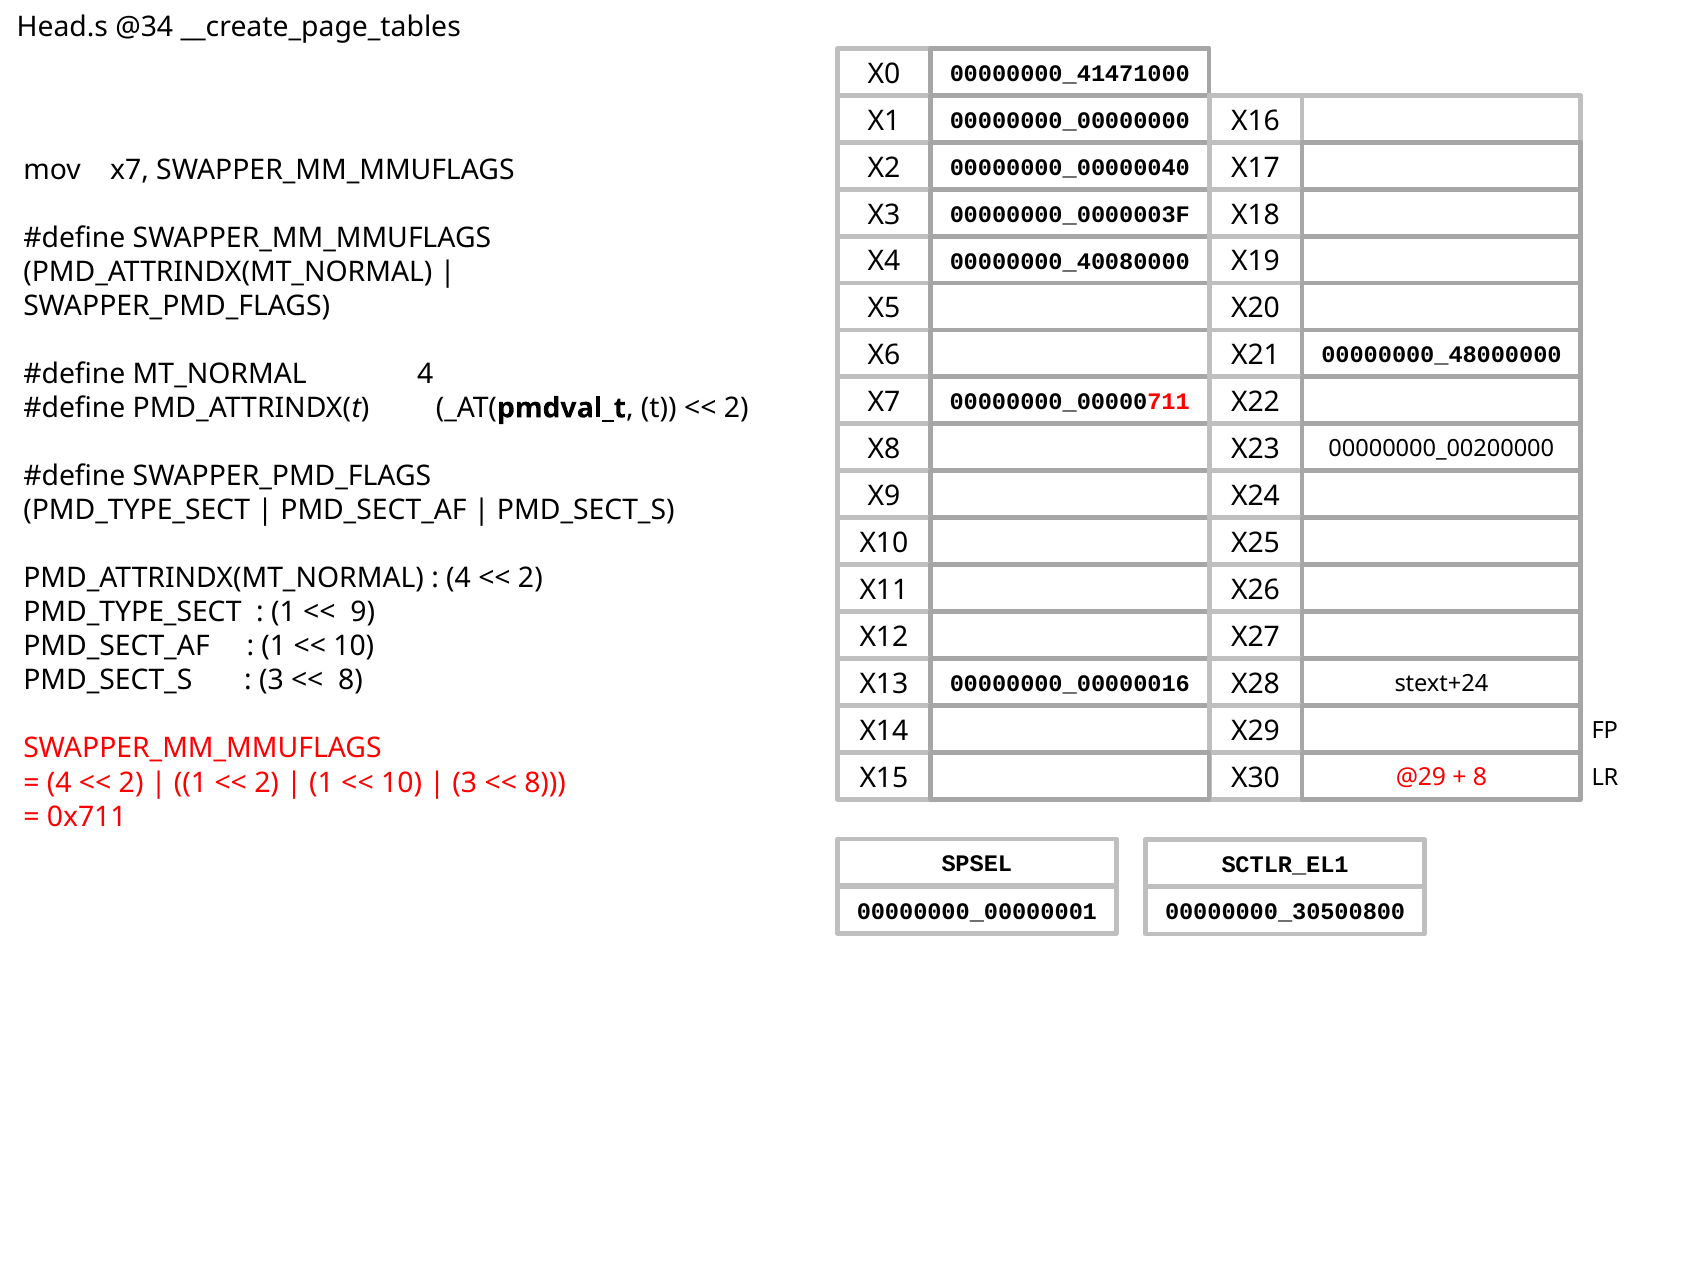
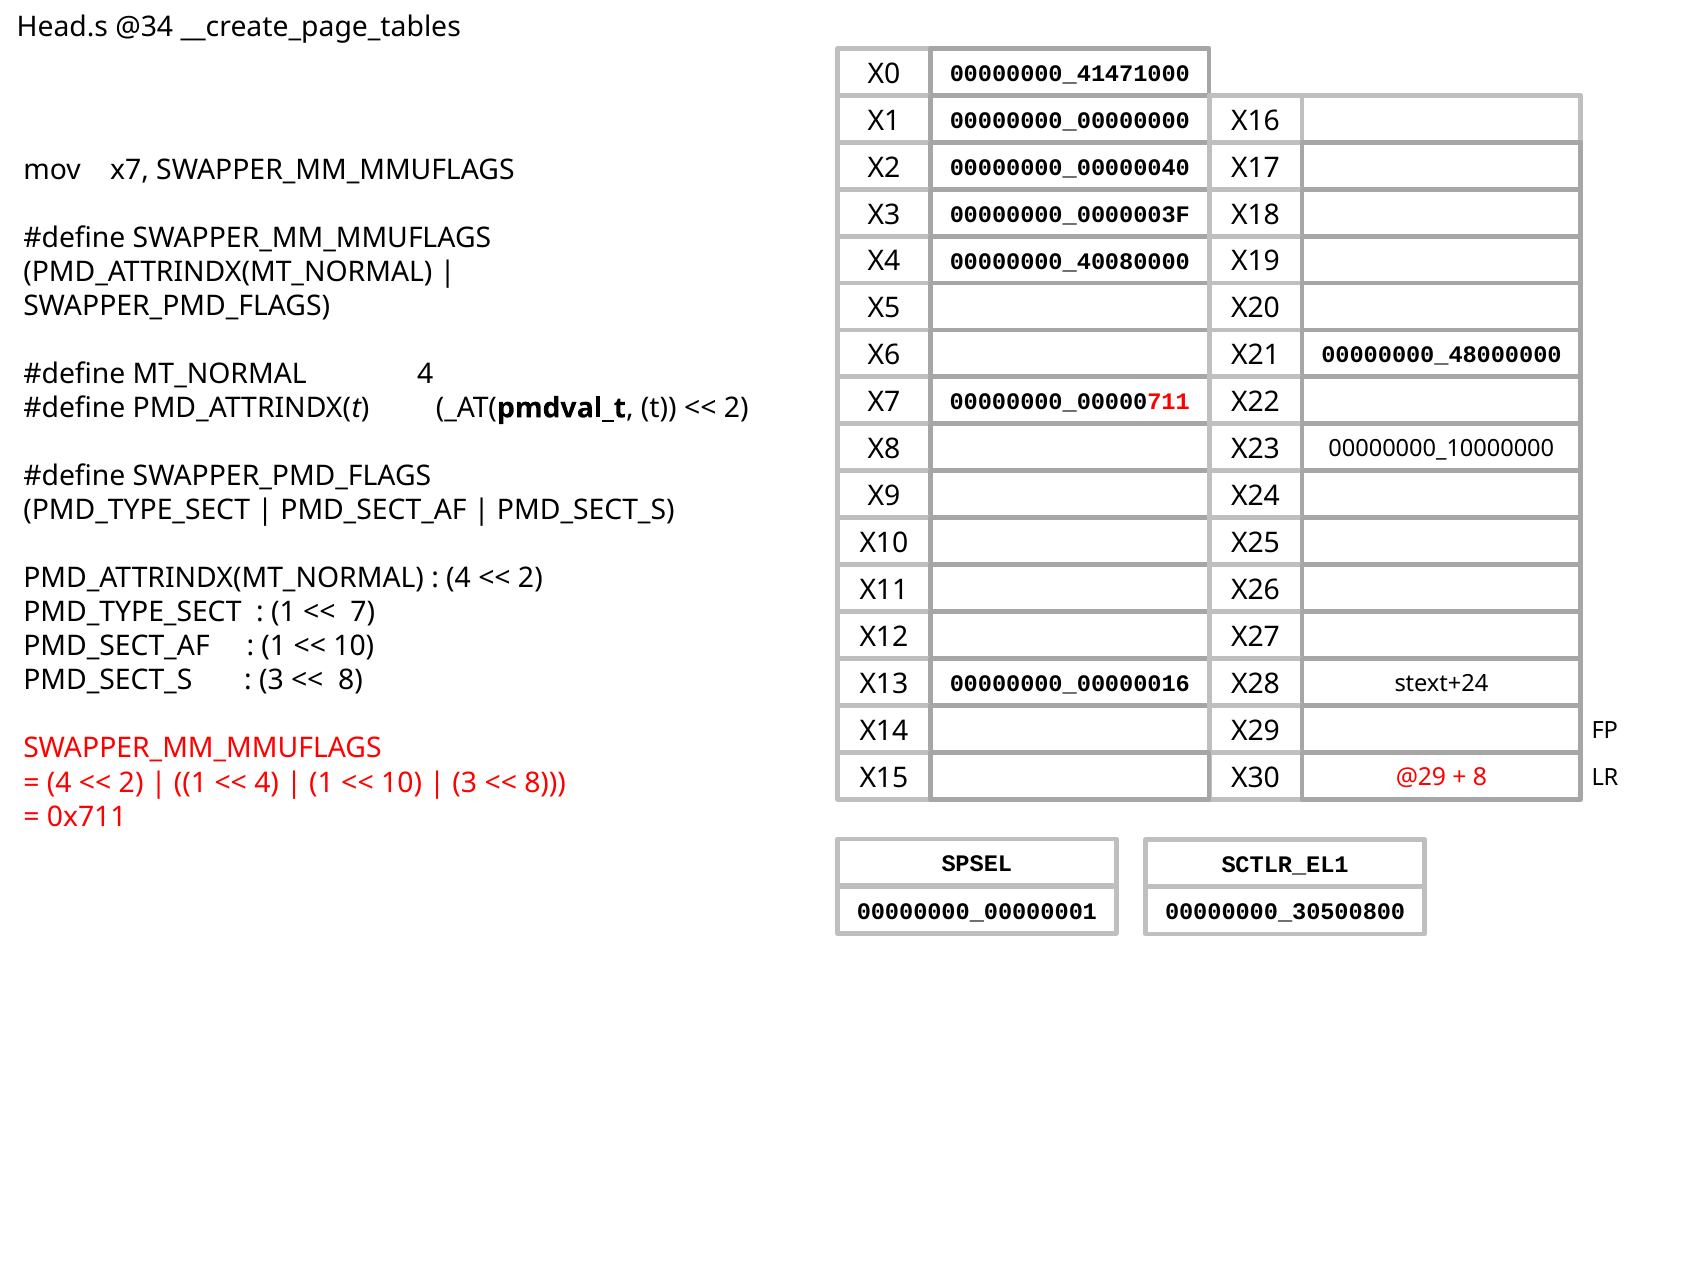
00000000_00200000: 00000000_00200000 -> 00000000_10000000 (1441, 449)
9: 9 -> 7 (363, 612)
2: 2 -> 4 (267, 782)
